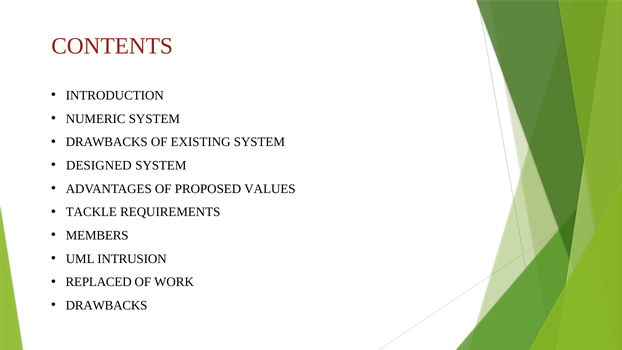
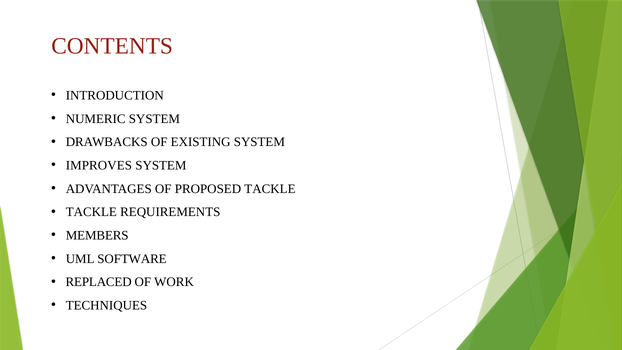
DESIGNED: DESIGNED -> IMPROVES (99, 165)
PROPOSED VALUES: VALUES -> TACKLE (270, 189)
INTRUSION: INTRUSION -> SOFTWARE (132, 259)
DRAWBACKS: DRAWBACKS -> TECHNIQUES (106, 305)
